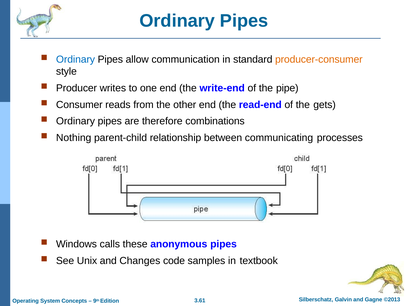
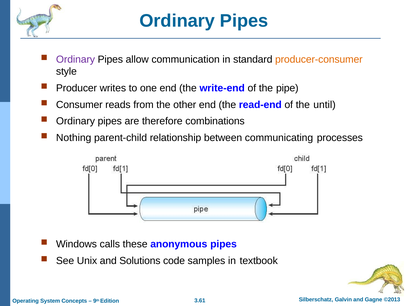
Ordinary colour: blue -> purple (76, 59)
gets: gets -> until (325, 105)
Changes: Changes -> Solutions (140, 261)
